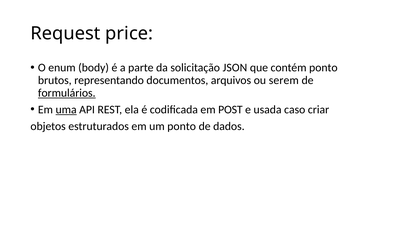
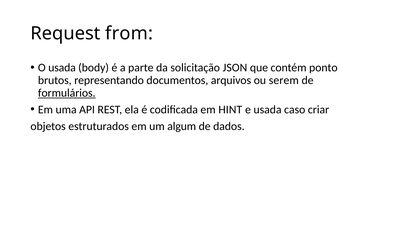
price: price -> from (129, 34)
O enum: enum -> usada (62, 68)
uma underline: present -> none (66, 110)
POST: POST -> HINT (230, 110)
um ponto: ponto -> algum (182, 126)
